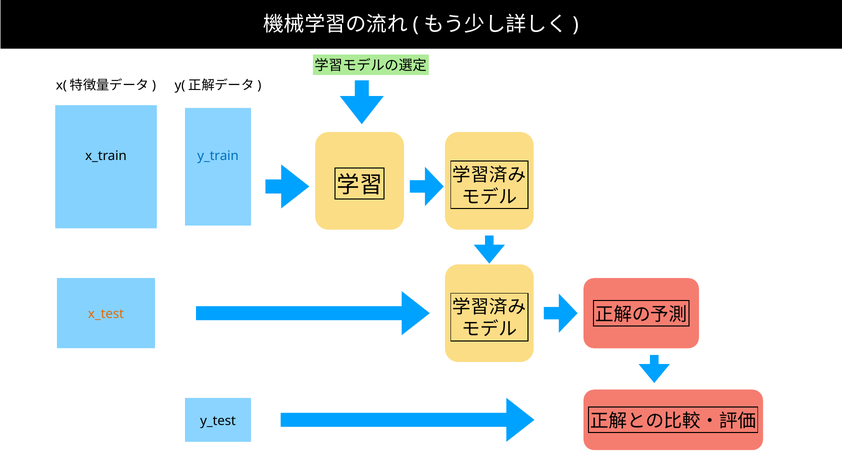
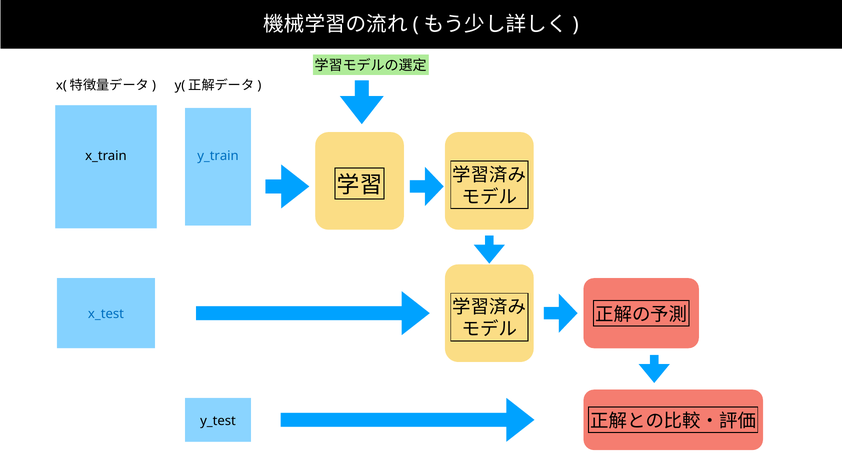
x_test colour: orange -> blue (106, 314)
